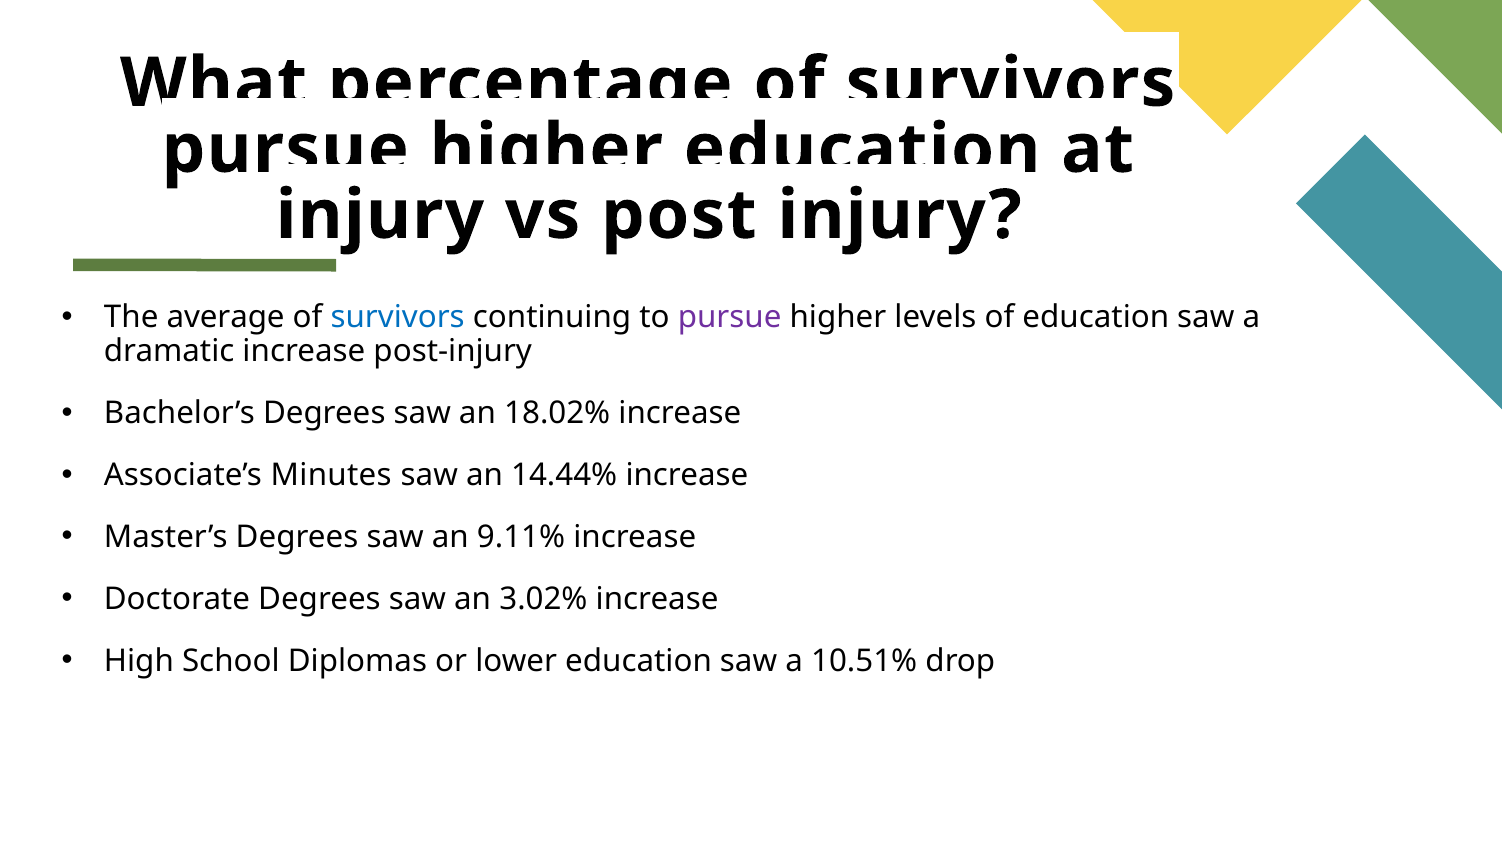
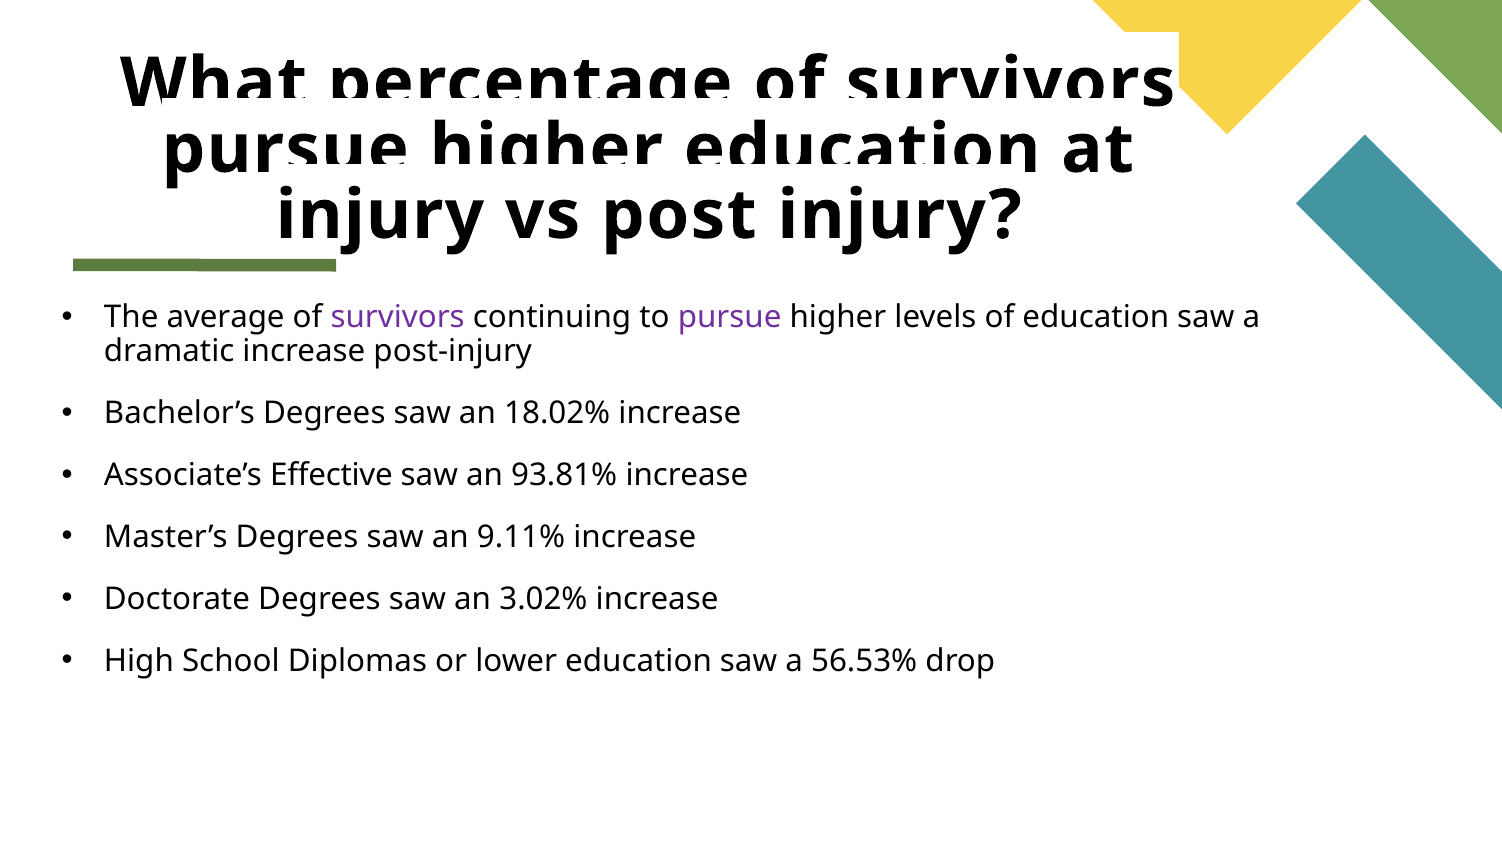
survivors colour: blue -> purple (398, 317)
Minutes: Minutes -> Effective (331, 475)
14.44%: 14.44% -> 93.81% (564, 475)
10.51%: 10.51% -> 56.53% (864, 661)
